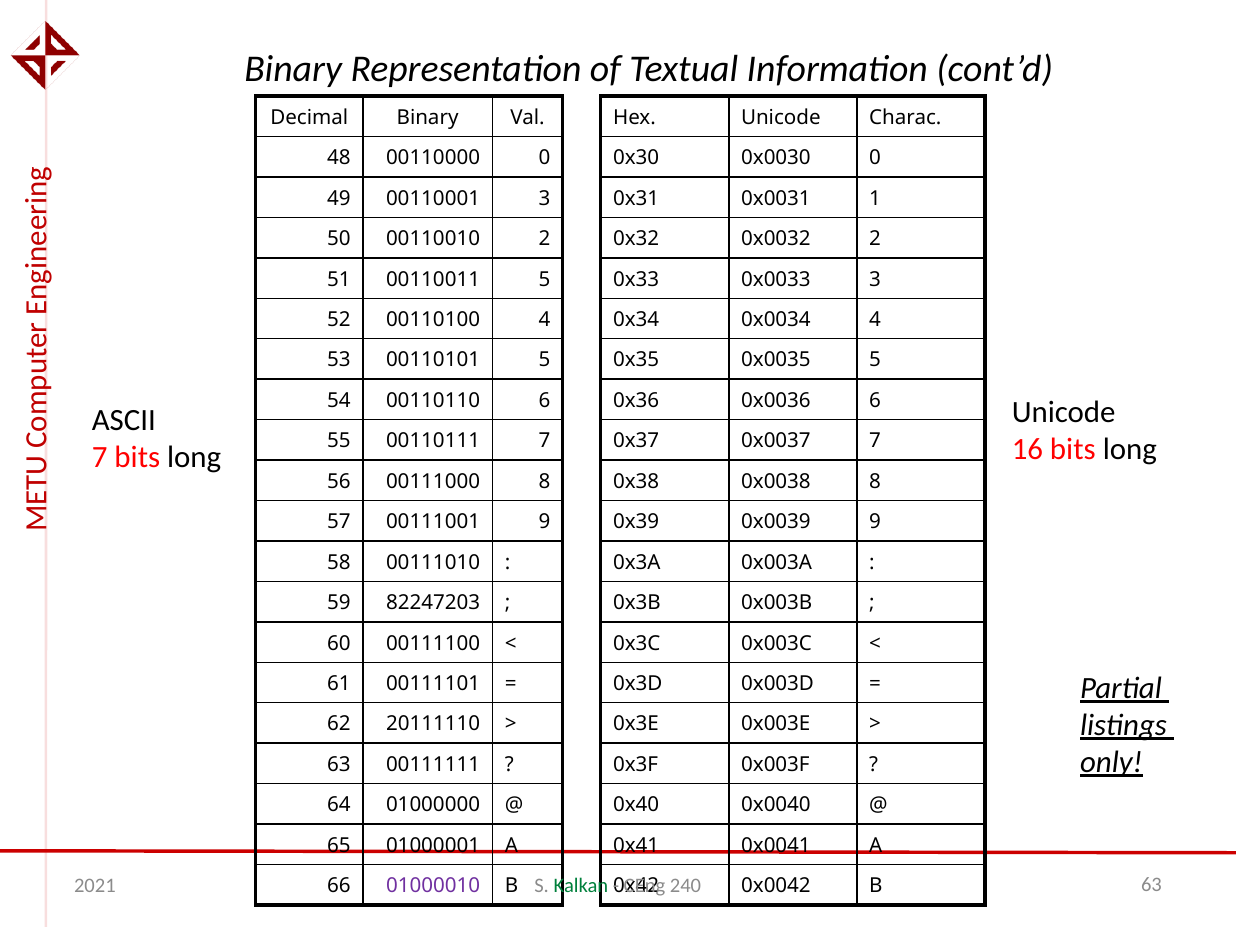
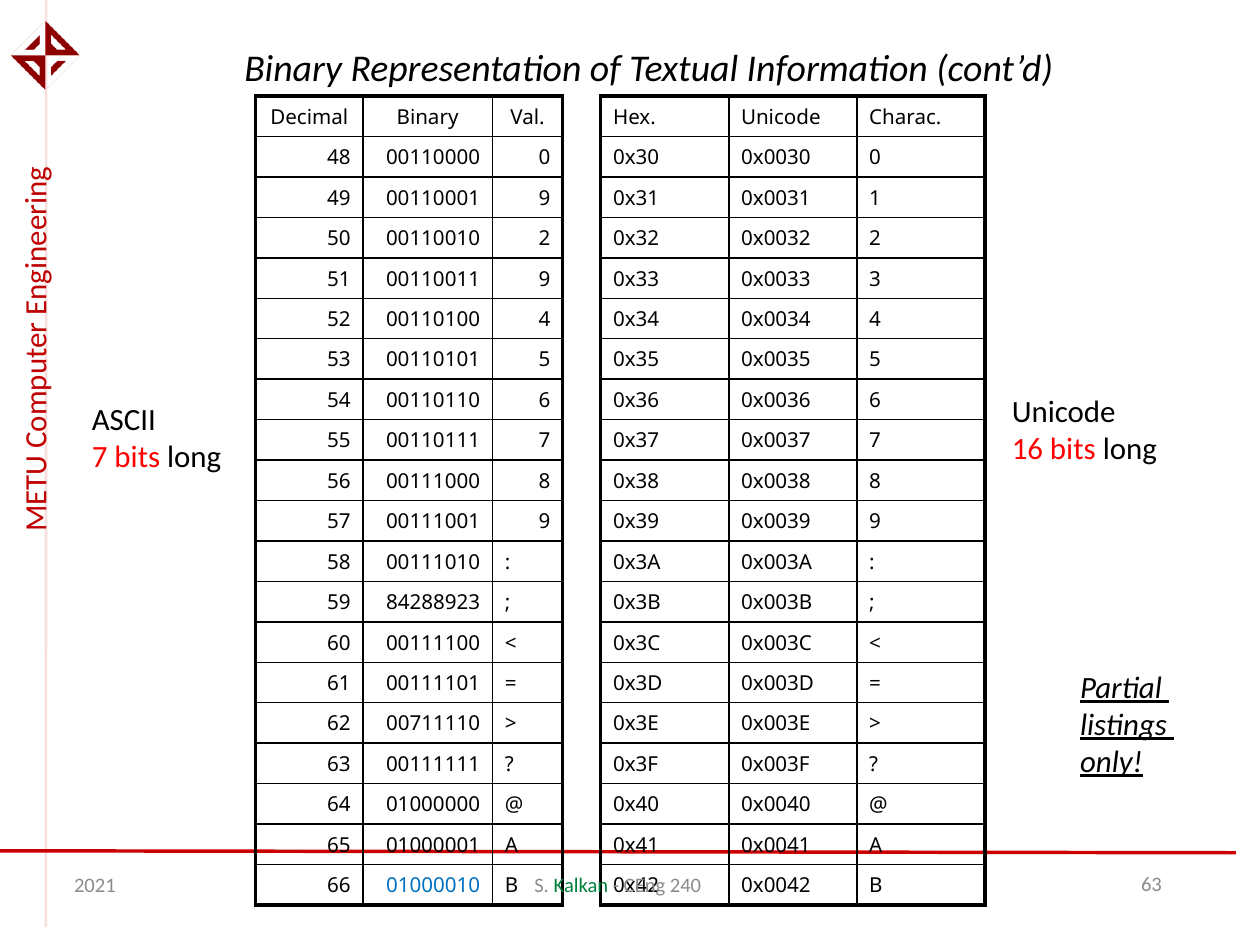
00110001 3: 3 -> 9 (544, 198)
00110011 5: 5 -> 9 (544, 279)
82247203: 82247203 -> 84288923 (433, 603)
20111110: 20111110 -> 00711110 (433, 724)
01000010 colour: purple -> blue (433, 886)
